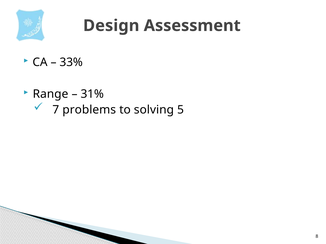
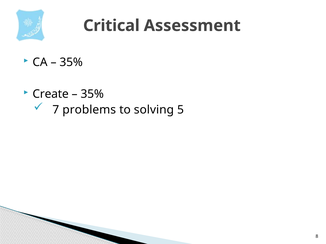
Design: Design -> Critical (111, 26)
33%: 33% -> 35% (71, 62)
Range: Range -> Create (51, 94)
31%: 31% -> 35% (92, 94)
